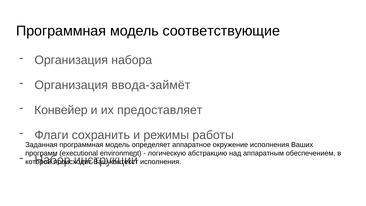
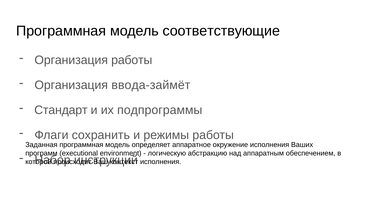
Организация набора: набора -> работы (132, 60)
Конвейер: Конвейер -> Стандарт (61, 110)
предоставляет: предоставляет -> подпрограммы (160, 110)
